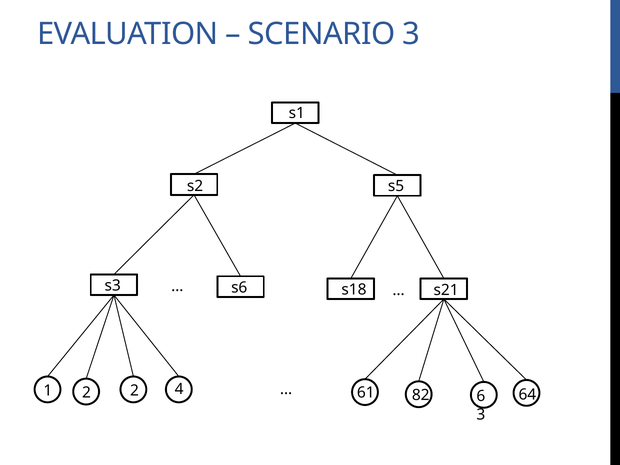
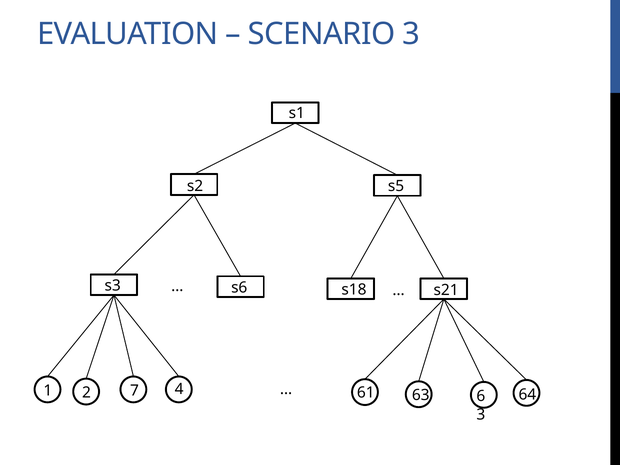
2 2: 2 -> 7 (135, 391)
82: 82 -> 63 (421, 395)
